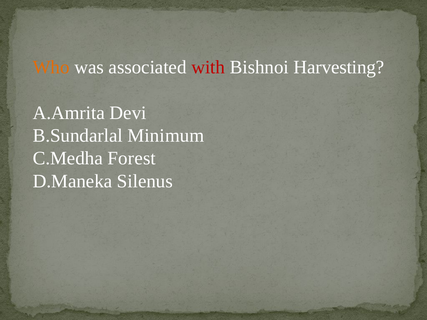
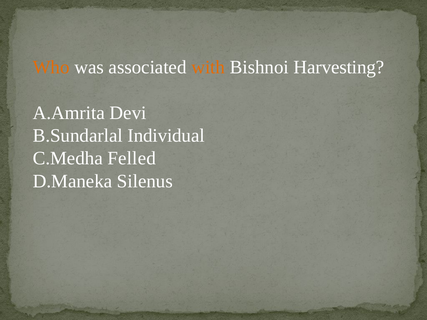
with colour: red -> orange (208, 67)
Minimum: Minimum -> Individual (166, 136)
Forest: Forest -> Felled (132, 158)
